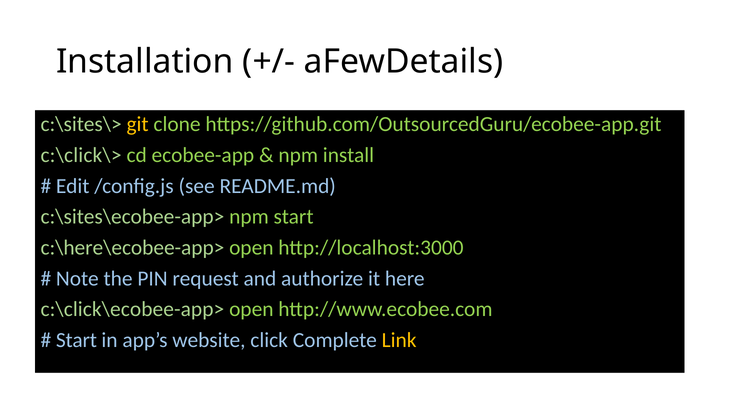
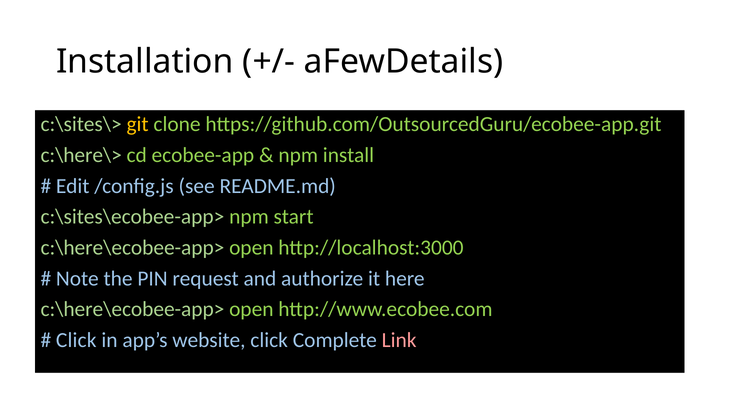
c:\click\>: c:\click\> -> c:\here\> (81, 155)
c:\click\ecobee-app>: c:\click\ecobee-app> -> c:\here\ecobee-app> (132, 309)
Start: Start -> Click (76, 340)
Link colour: yellow -> pink (399, 340)
